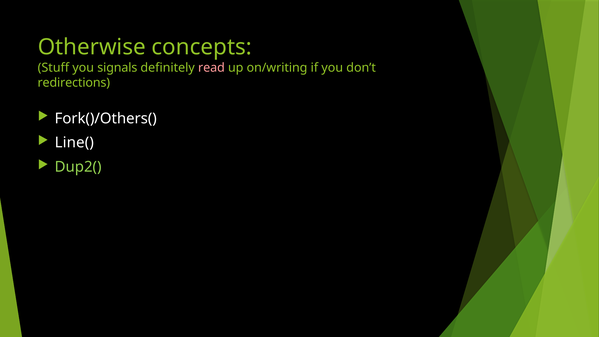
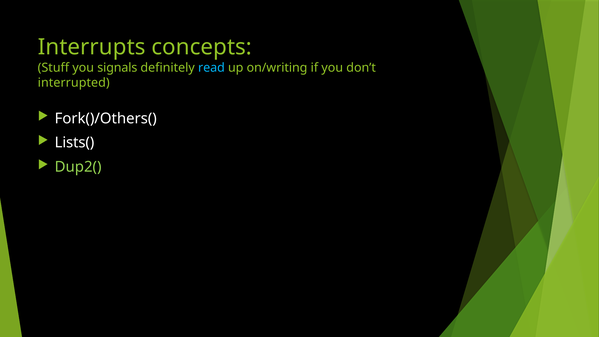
Otherwise: Otherwise -> Interrupts (92, 47)
read colour: pink -> light blue (211, 68)
redirections: redirections -> interrupted (74, 83)
Line(: Line( -> Lists( (74, 143)
